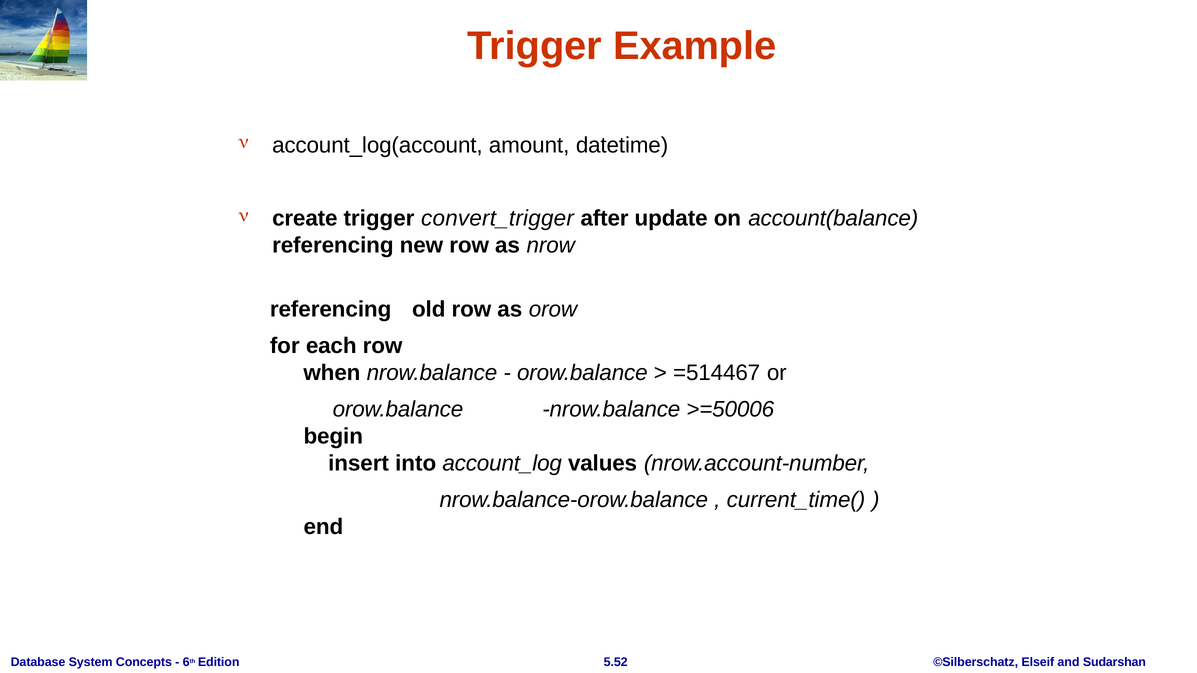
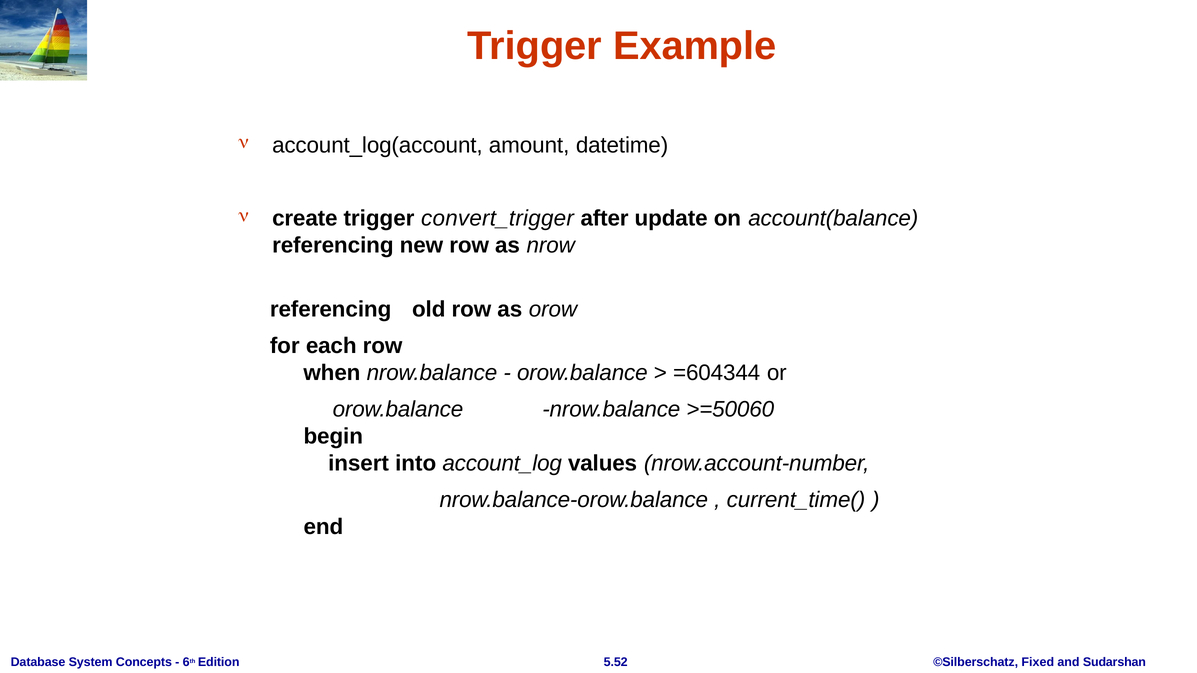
=514467: =514467 -> =604344 (717, 373)
>=50006: >=50006 -> >=50060 (730, 410)
Elseif: Elseif -> Fixed (1038, 662)
